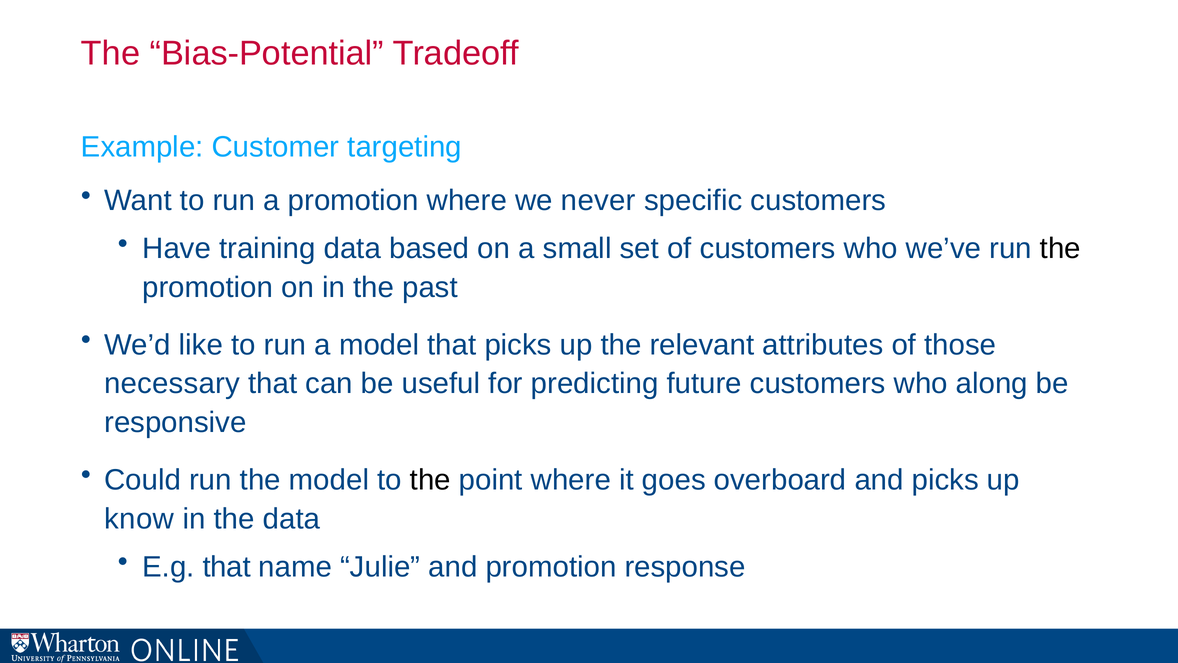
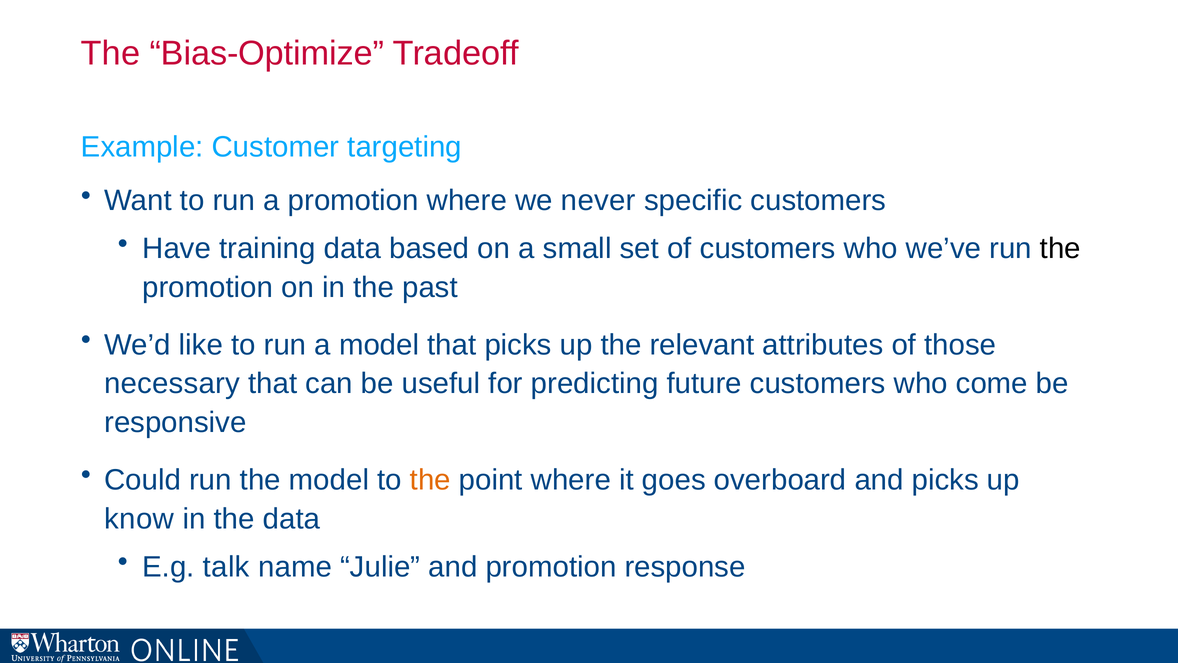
Bias-Potential: Bias-Potential -> Bias-Optimize (267, 54)
along: along -> come (992, 384)
the colour: black -> orange (430, 480)
E.g that: that -> talk (226, 567)
